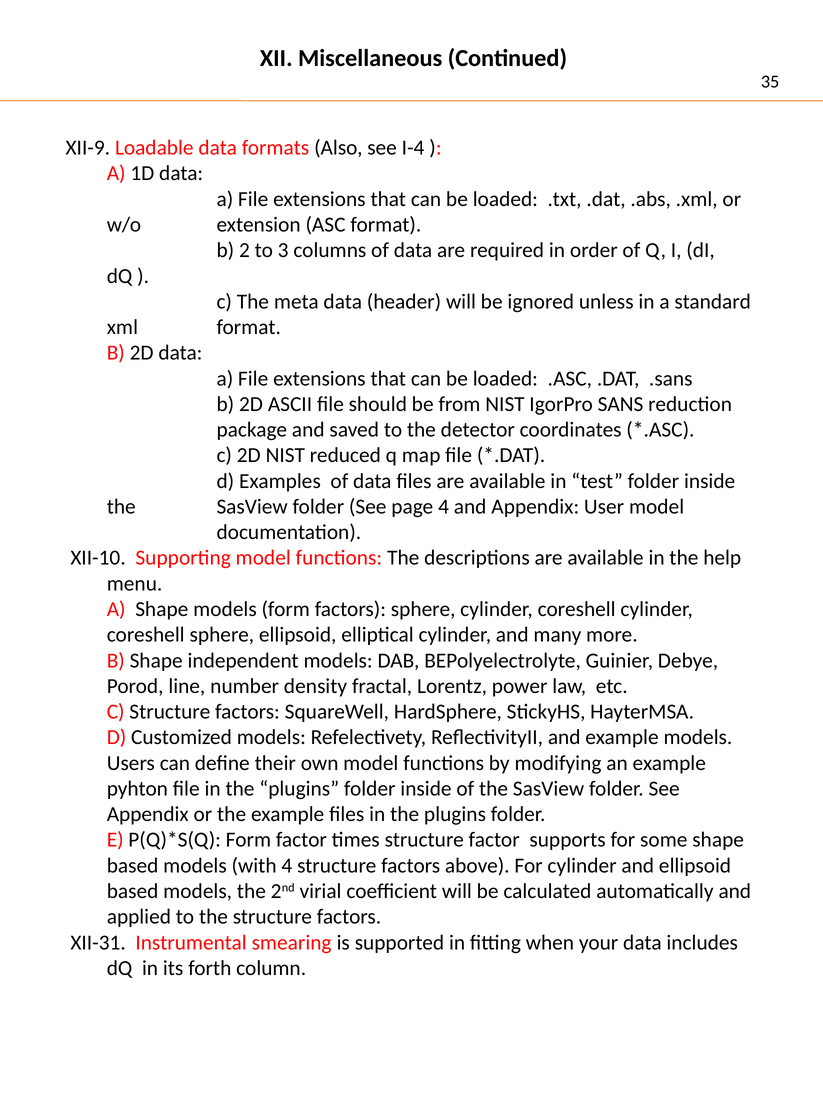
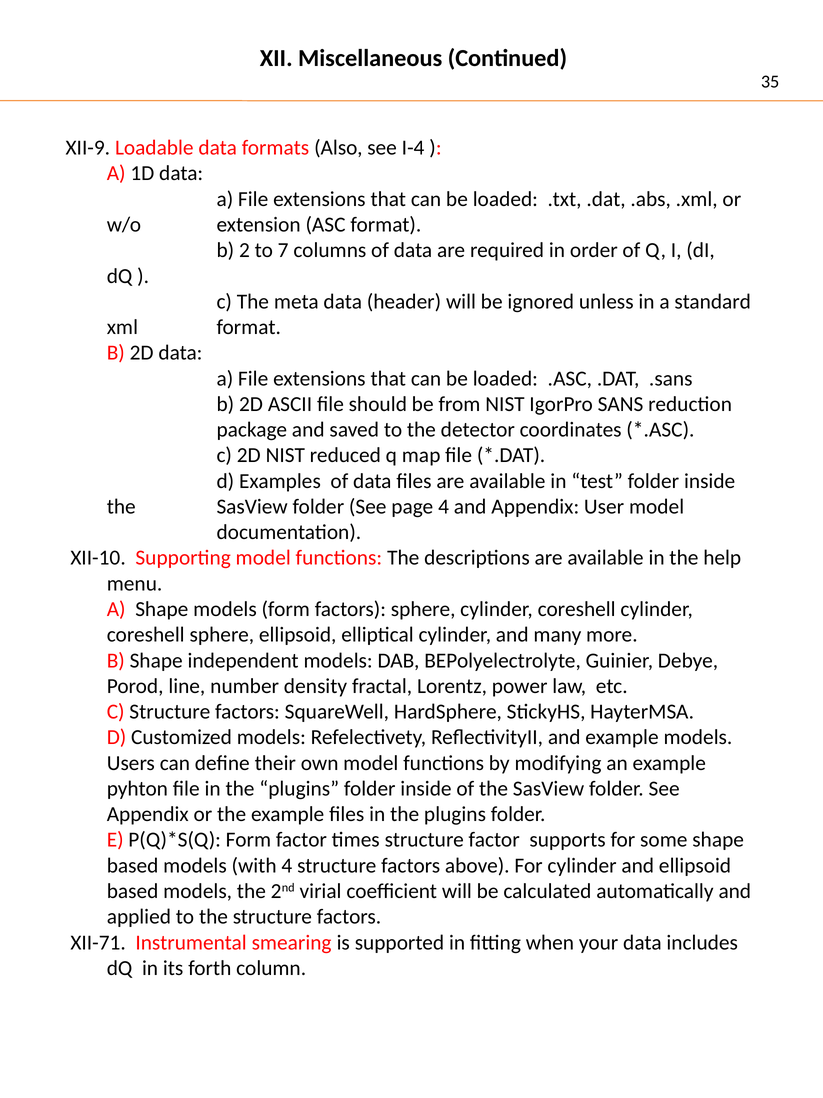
3: 3 -> 7 (283, 250)
XII-31: XII-31 -> XII-71 (98, 942)
